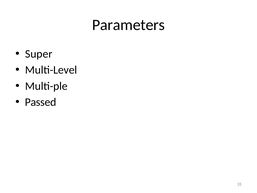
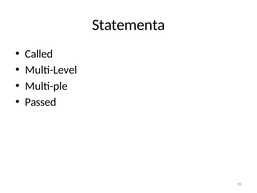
Parameters: Parameters -> Statementa (129, 25)
Super: Super -> Called (39, 54)
